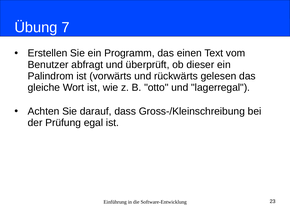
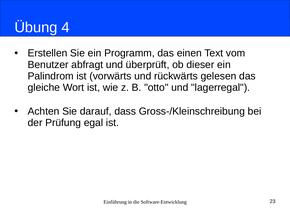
7: 7 -> 4 (66, 27)
